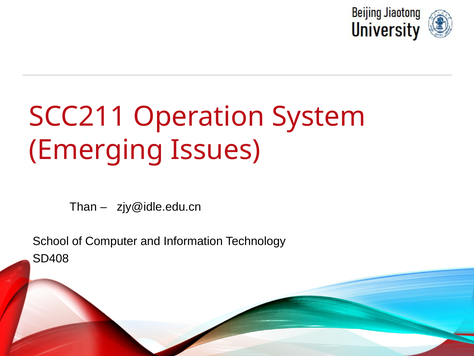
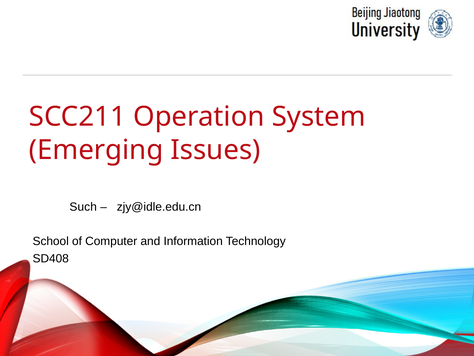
Than: Than -> Such (83, 207)
